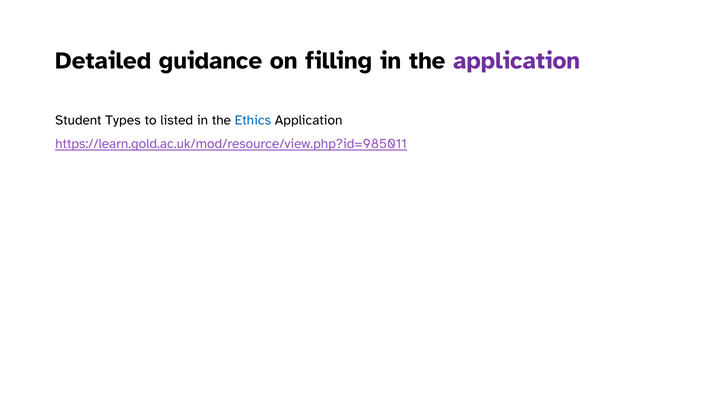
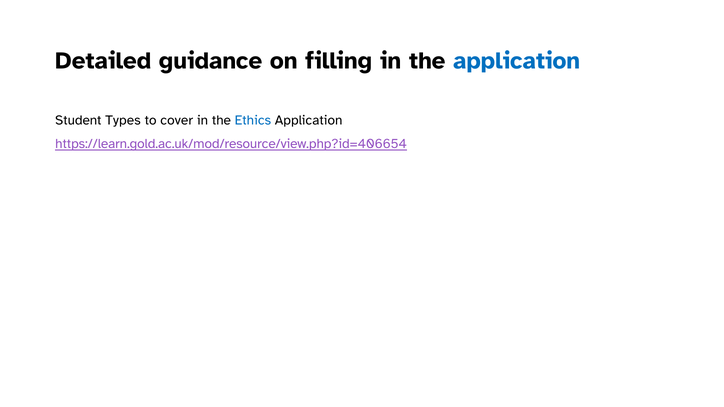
application colour: purple -> blue (517, 61)
listed: listed -> cover (177, 120)
https://learn.gold.ac.uk/mod/resource/view.php?id=985011: https://learn.gold.ac.uk/mod/resource/view.php?id=985011 -> https://learn.gold.ac.uk/mod/resource/view.php?id=406654 (231, 144)
